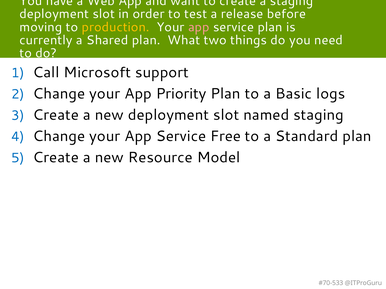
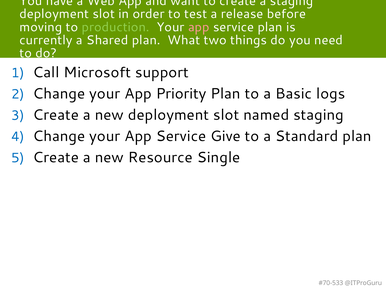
production colour: yellow -> light green (116, 27)
Free: Free -> Give (225, 136)
Model: Model -> Single (219, 158)
